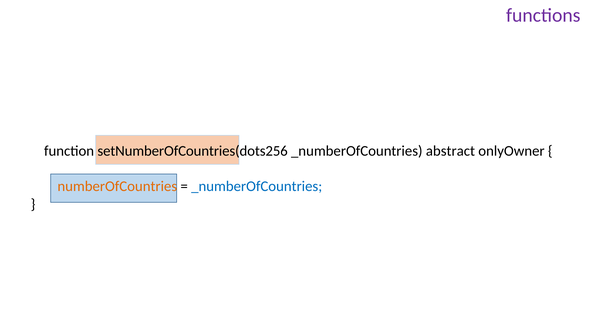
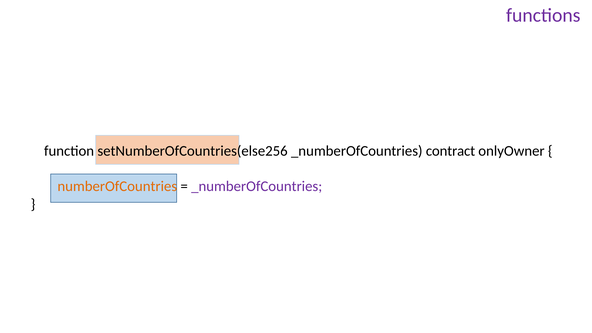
setNumberOfCountries(dots256: setNumberOfCountries(dots256 -> setNumberOfCountries(else256 (193, 151)
abstract: abstract -> contract (451, 151)
_numberOfCountries colour: blue -> purple (257, 186)
